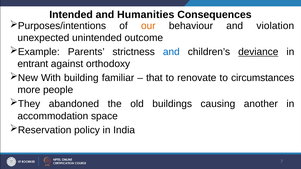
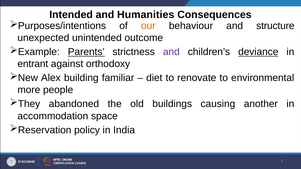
violation: violation -> structure (275, 26)
Parents underline: none -> present (86, 52)
and colour: blue -> purple (171, 52)
With: With -> Alex (51, 78)
that: that -> diet (154, 78)
circumstances: circumstances -> environmental (263, 78)
